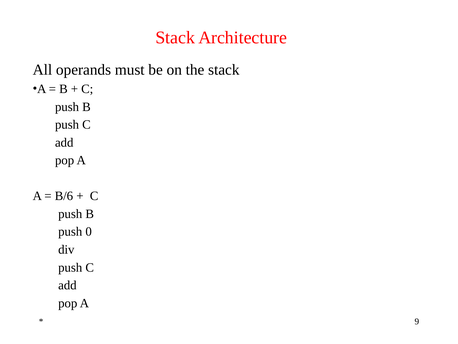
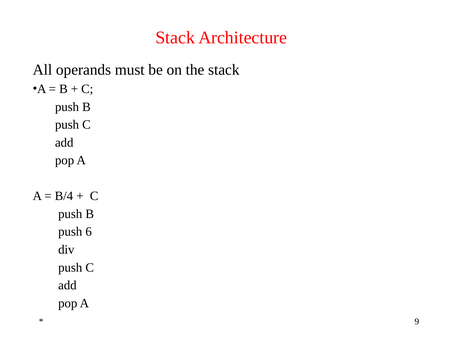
B/6: B/6 -> B/4 (64, 196)
0: 0 -> 6 (89, 231)
